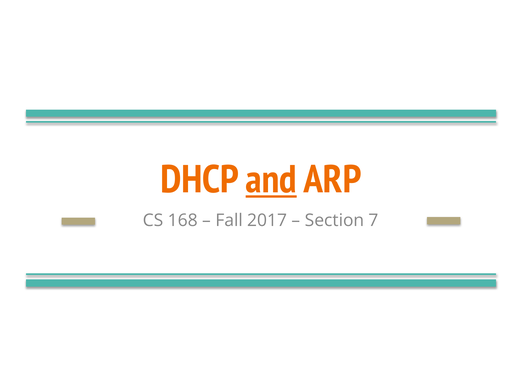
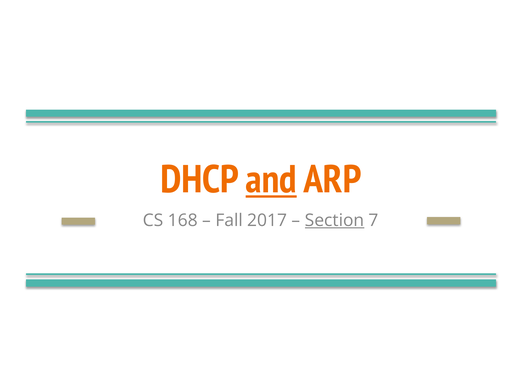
Section underline: none -> present (335, 221)
